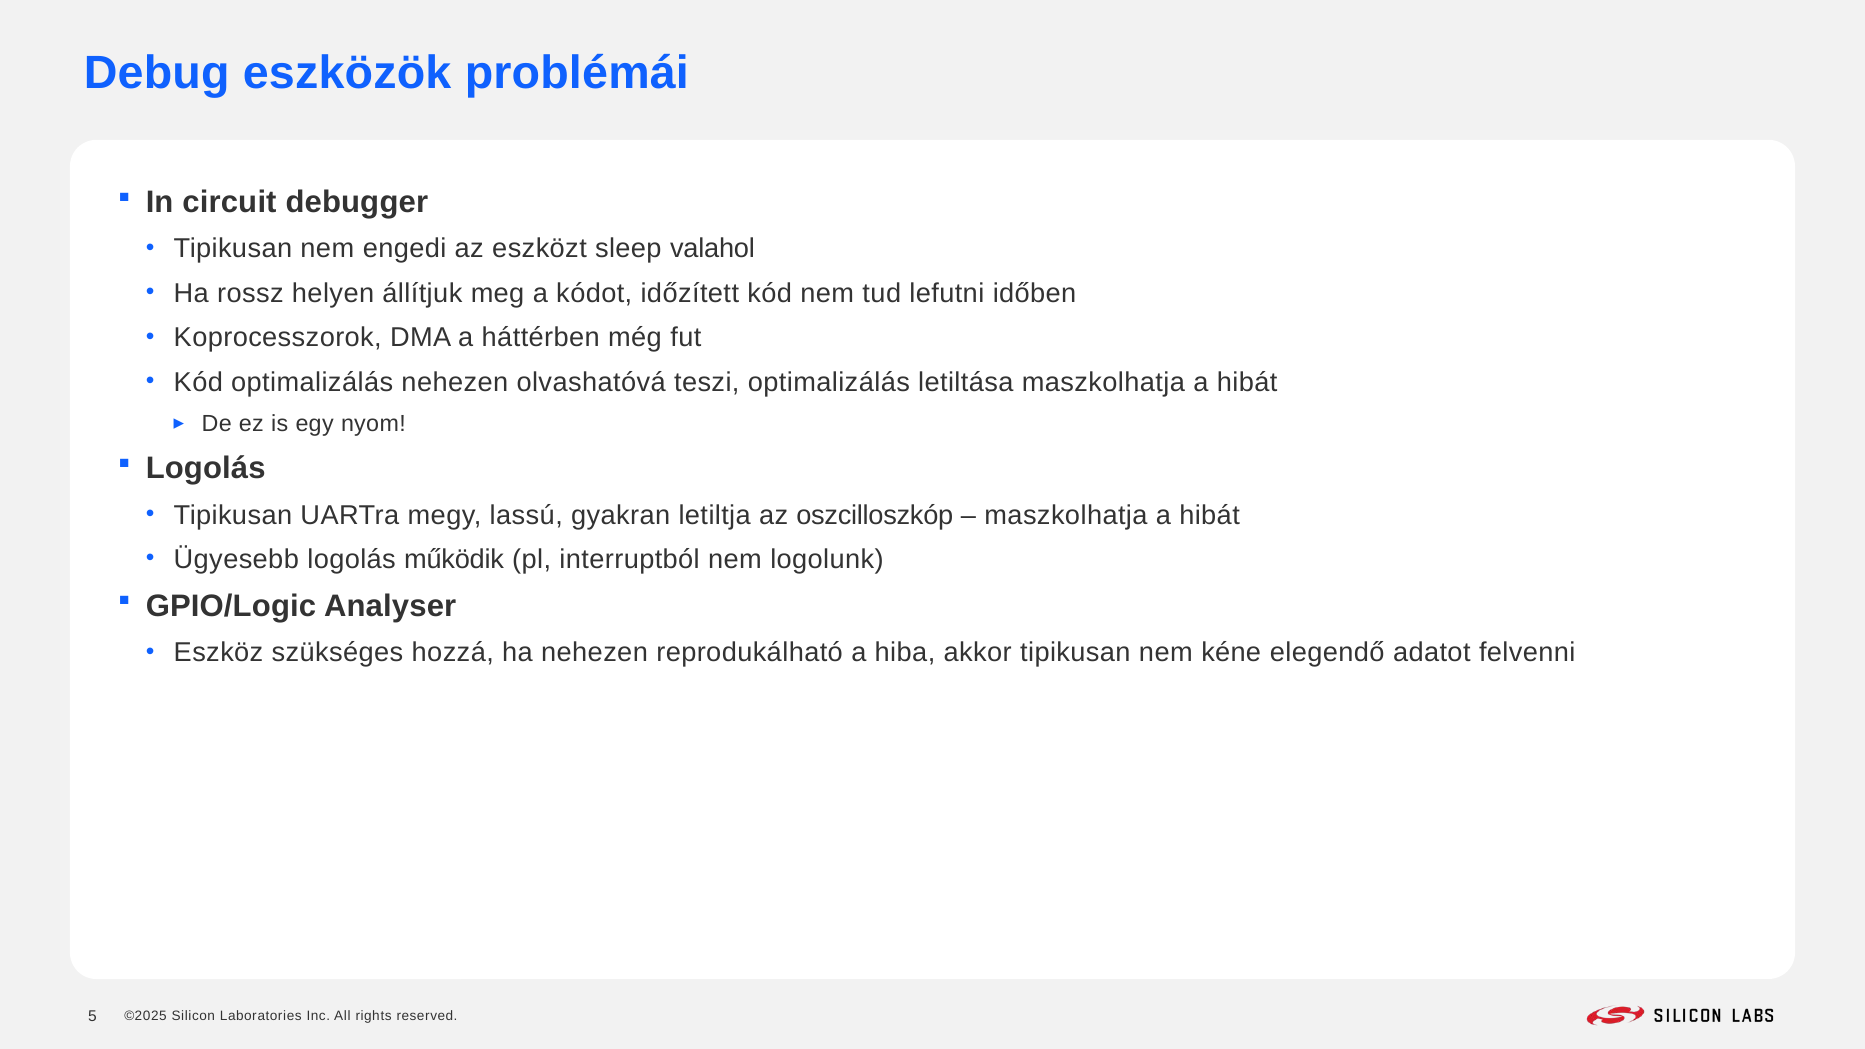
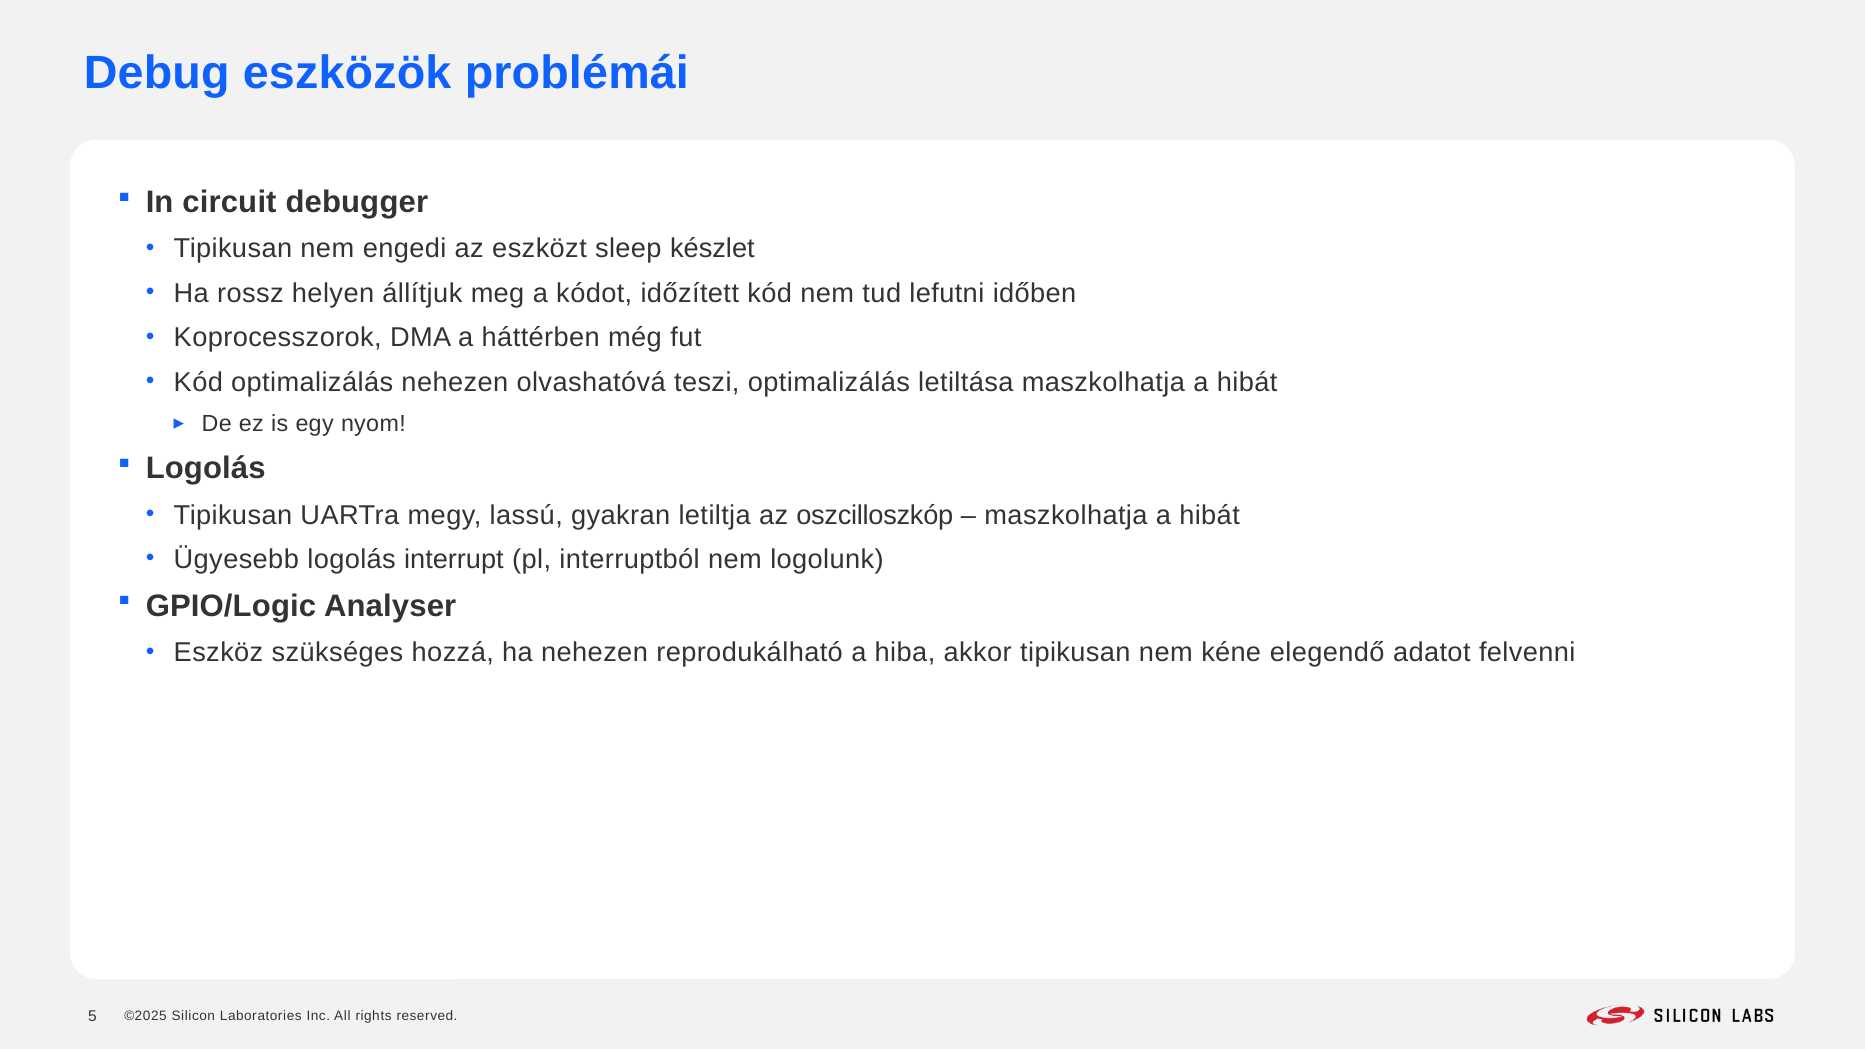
valahol: valahol -> készlet (712, 249)
működik: működik -> interrupt (454, 559)
